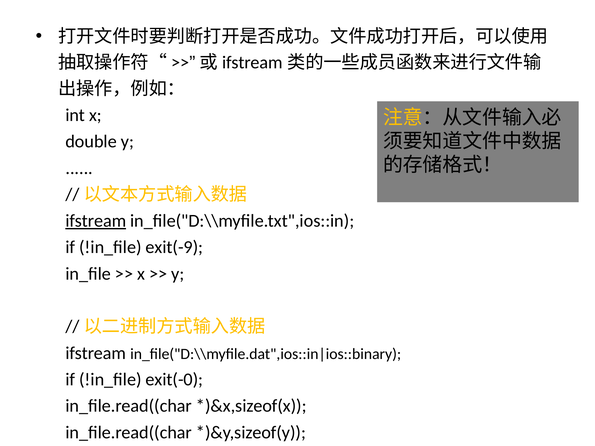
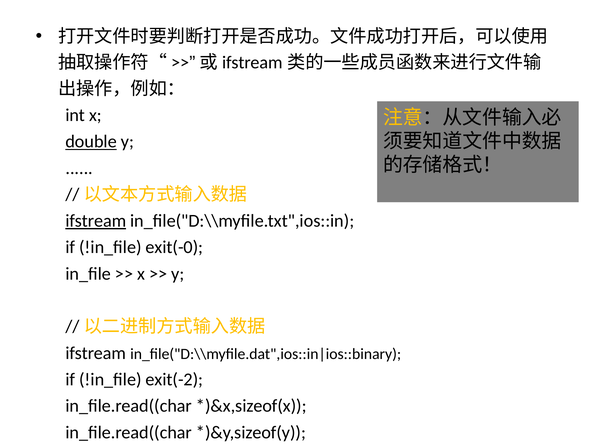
double underline: none -> present (91, 142)
exit(-9: exit(-9 -> exit(-0 (174, 247)
exit(-0: exit(-0 -> exit(-2 (174, 380)
